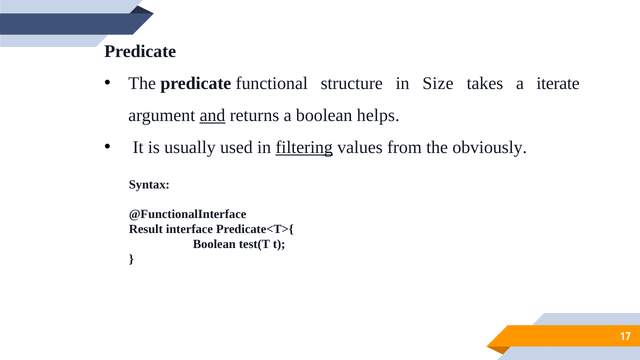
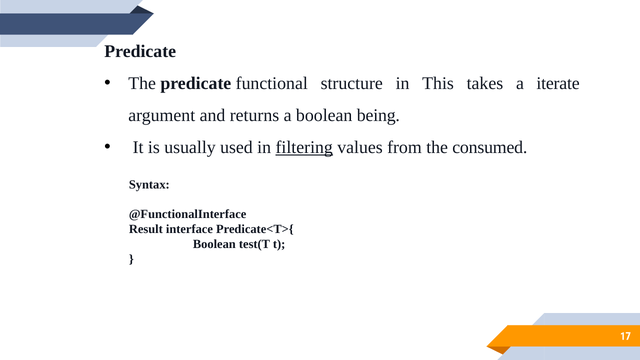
Size: Size -> This (438, 83)
and underline: present -> none (213, 115)
helps: helps -> being (378, 115)
obviously: obviously -> consumed (490, 147)
